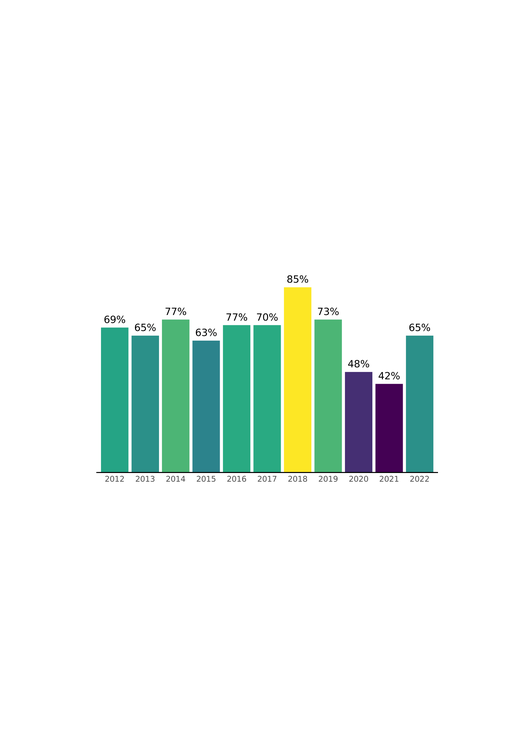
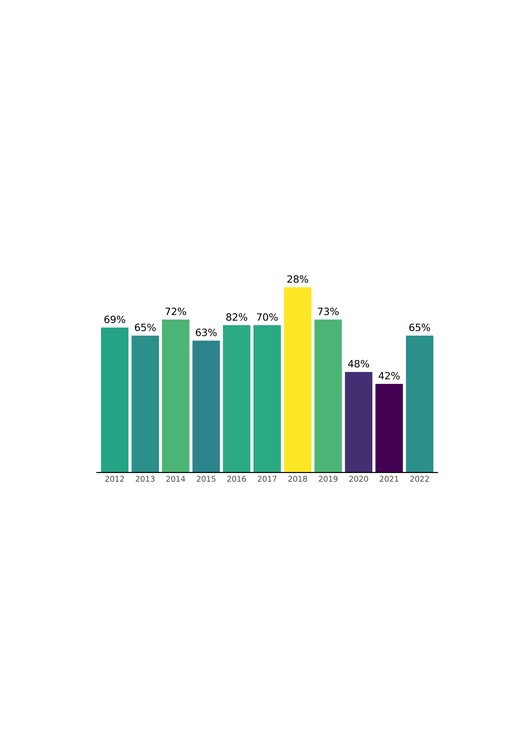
85%: 85% -> 28% (298, 279)
77%: 77% -> 72% (176, 312)
77%: 77% -> 82% (237, 317)
